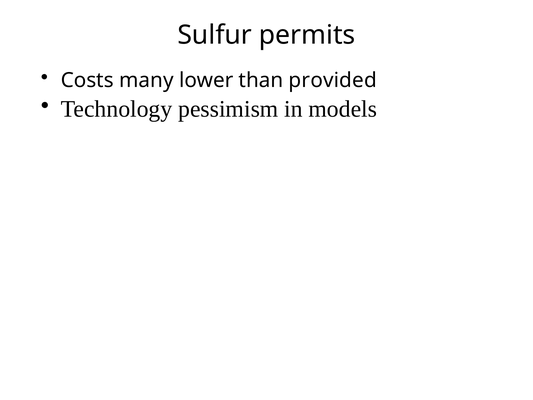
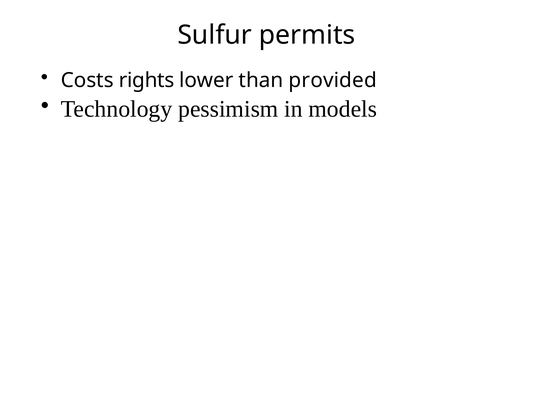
many: many -> rights (147, 80)
